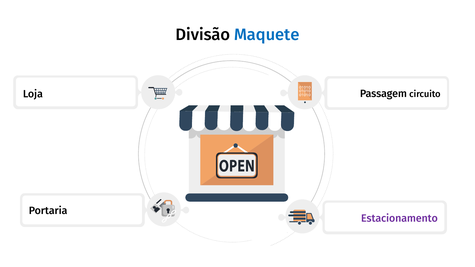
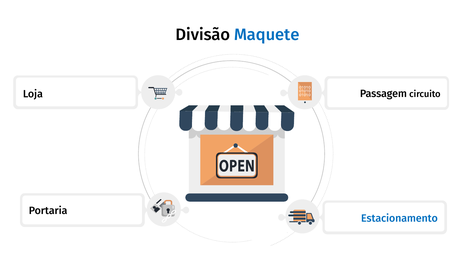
Estacionamento colour: purple -> blue (399, 219)
